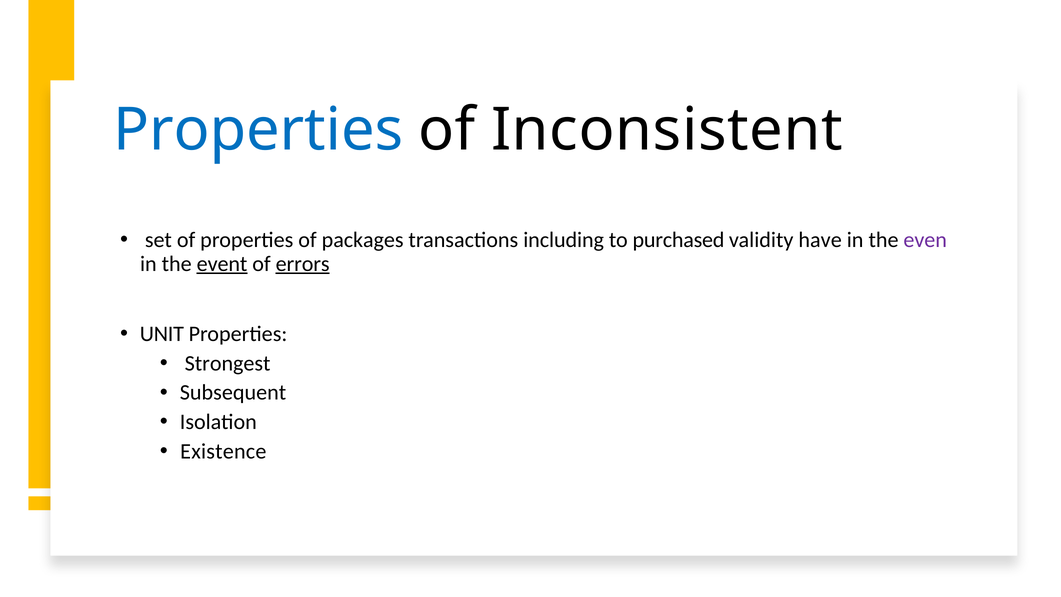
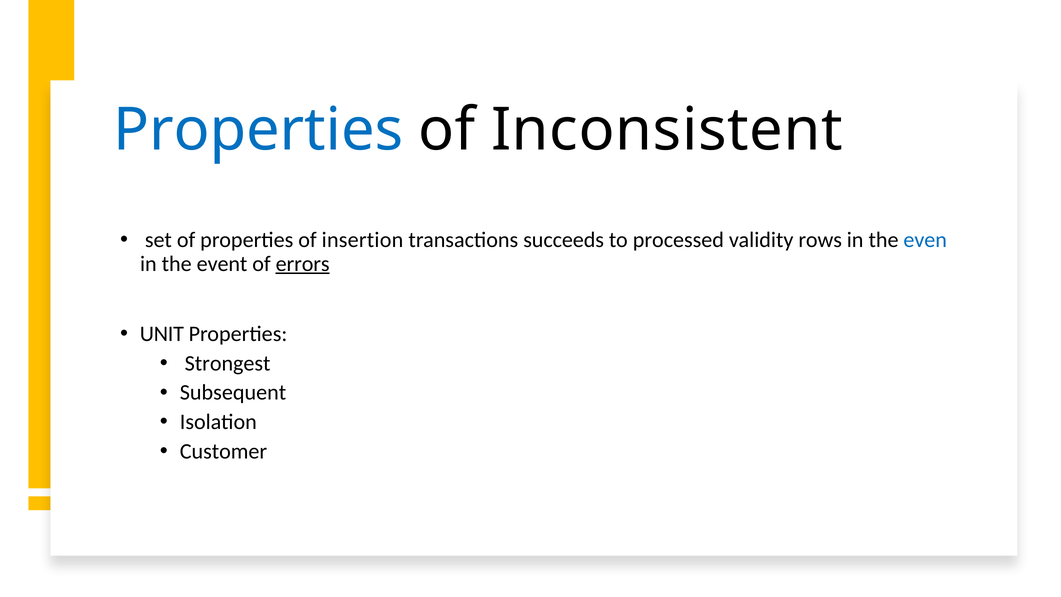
packages: packages -> insertion (363, 240)
including: including -> succeeds (564, 240)
purchased: purchased -> processed (678, 240)
have: have -> rows (820, 240)
even colour: purple -> blue (925, 240)
event underline: present -> none (222, 264)
Existence: Existence -> Customer (223, 451)
